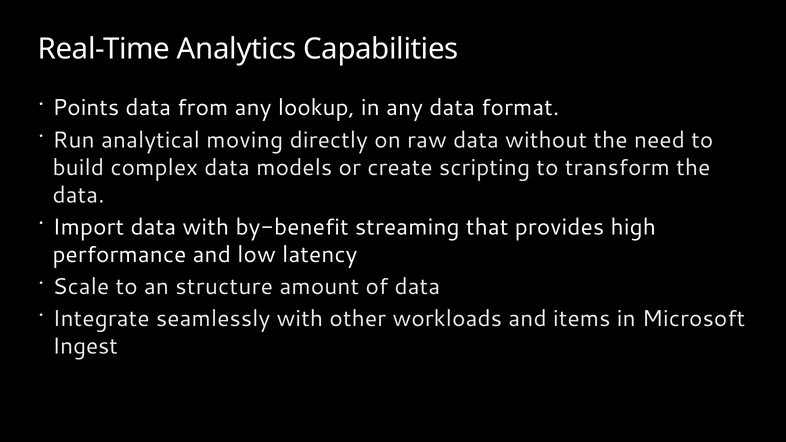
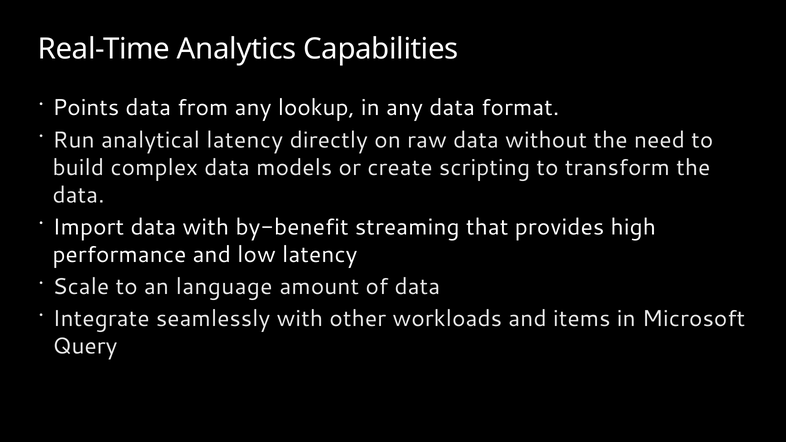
analytical moving: moving -> latency (245, 140)
structure: structure -> language (224, 287)
Ingest: Ingest -> Query (85, 346)
